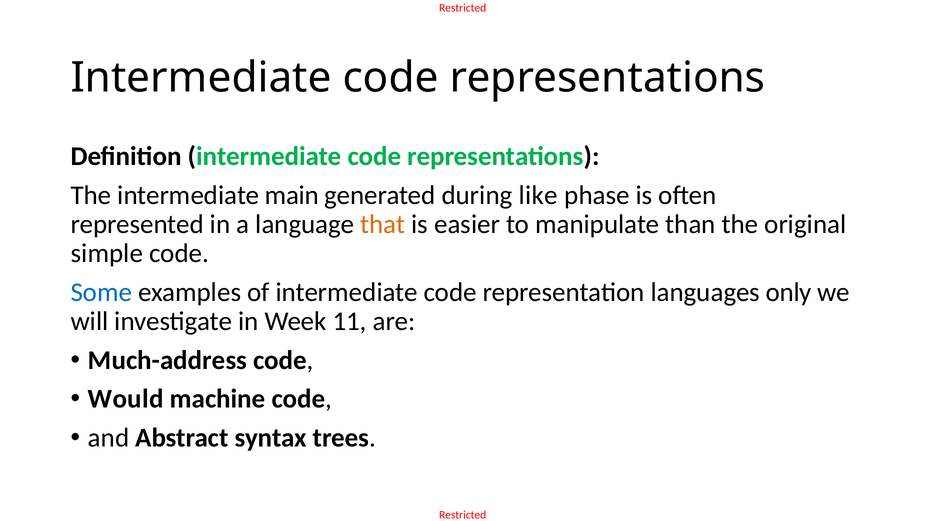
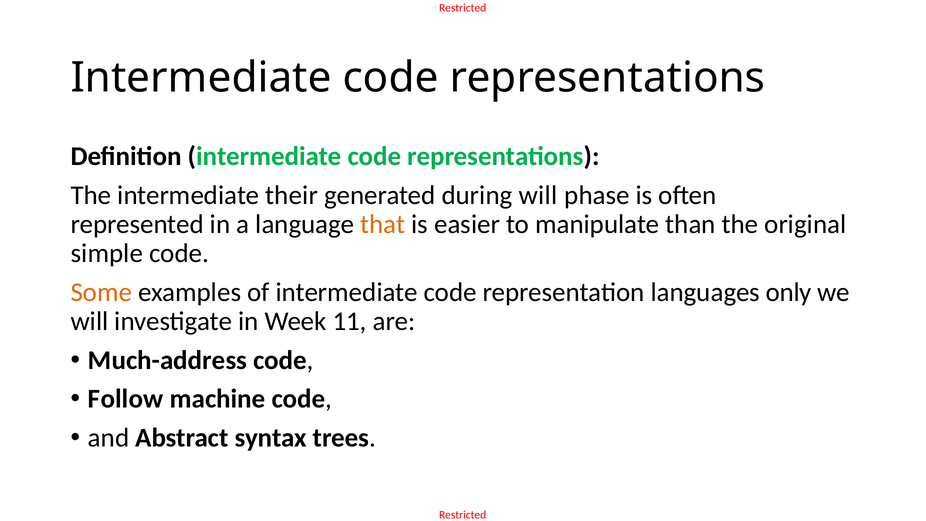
main: main -> their (292, 195)
during like: like -> will (538, 195)
Some colour: blue -> orange (101, 292)
Would: Would -> Follow (126, 399)
